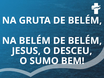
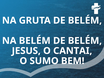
DESCEU: DESCEU -> CANTAI (73, 51)
